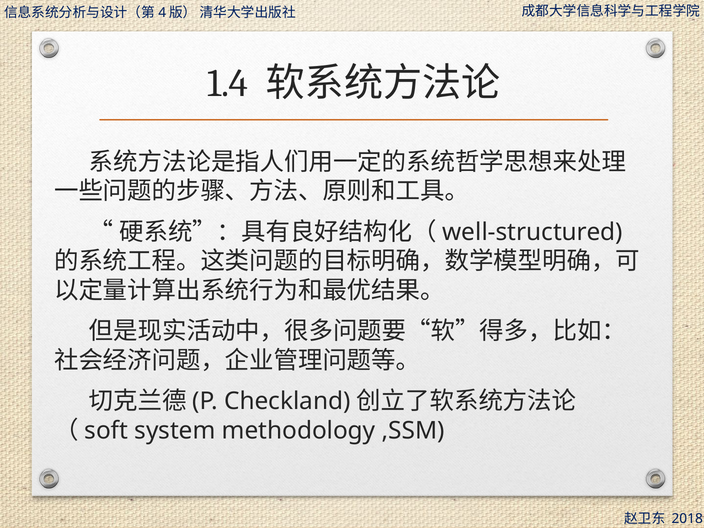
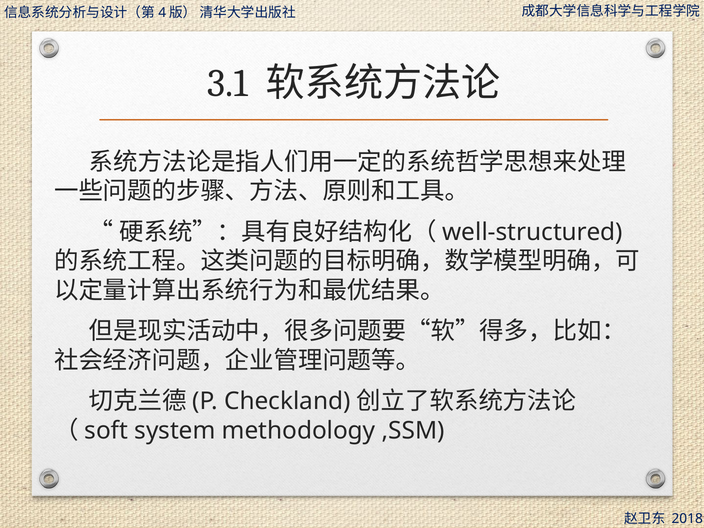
1.4: 1.4 -> 3.1 (228, 83)
